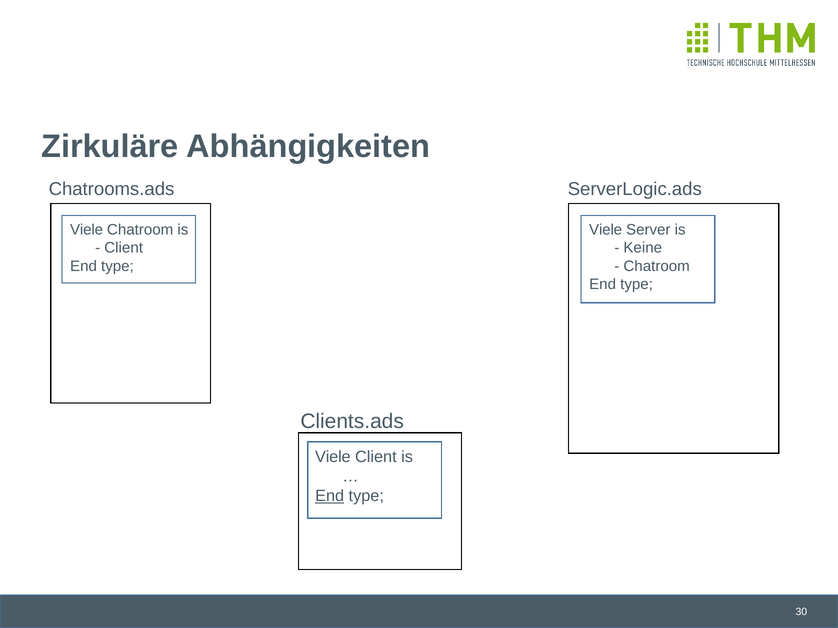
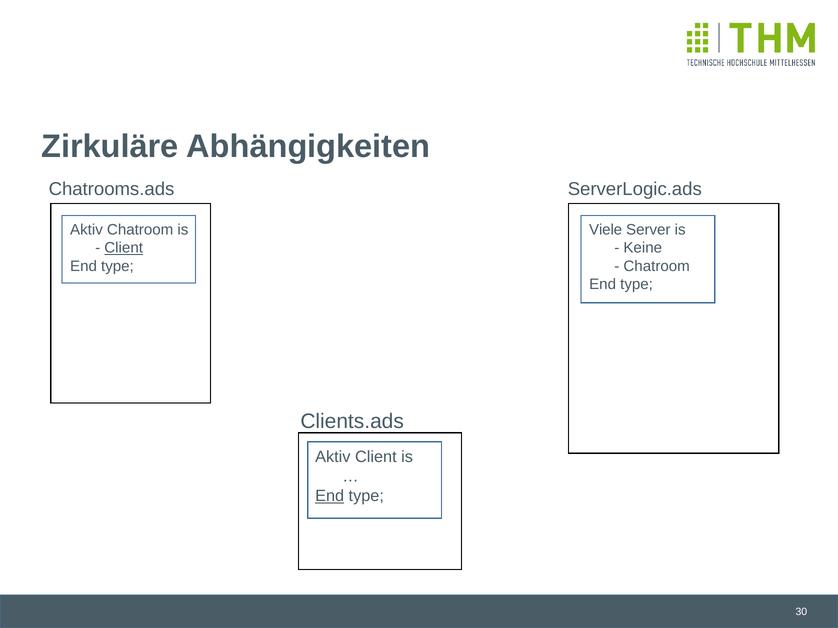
Viele: Viele -> Aktiv (86, 230)
Client underline: none -> present (124, 248)
Viele: Viele -> Aktiv (333, 457)
